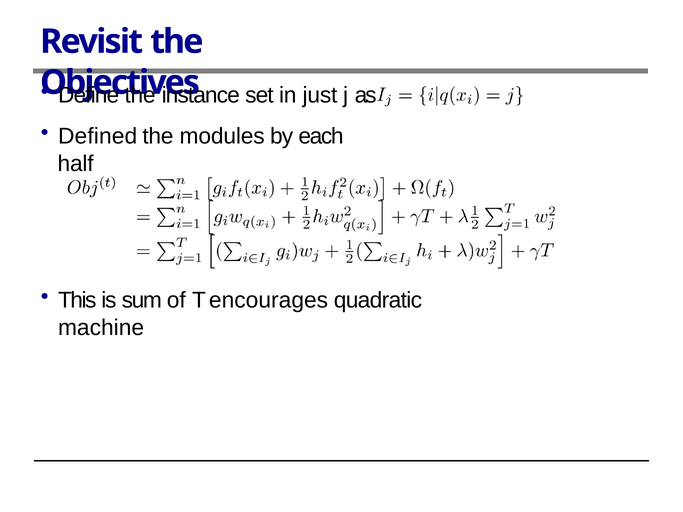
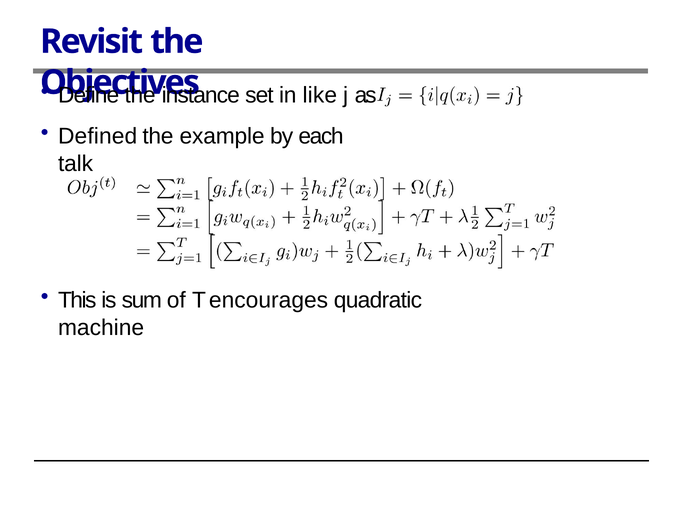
just: just -> like (320, 95)
modules: modules -> example (222, 136)
half: half -> talk (76, 164)
